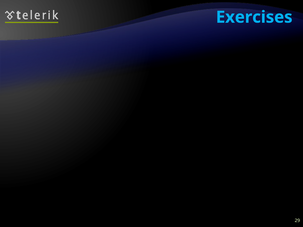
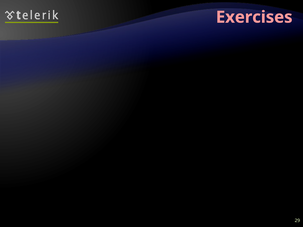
Exercises colour: light blue -> pink (254, 17)
